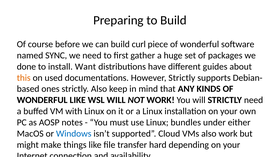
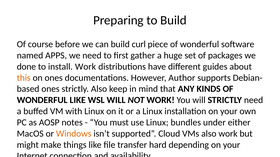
SYNC: SYNC -> APPS (56, 56)
install Want: Want -> Work (85, 67)
on used: used -> ones (54, 78)
However Strictly: Strictly -> Author (182, 78)
Windows colour: blue -> orange (74, 134)
